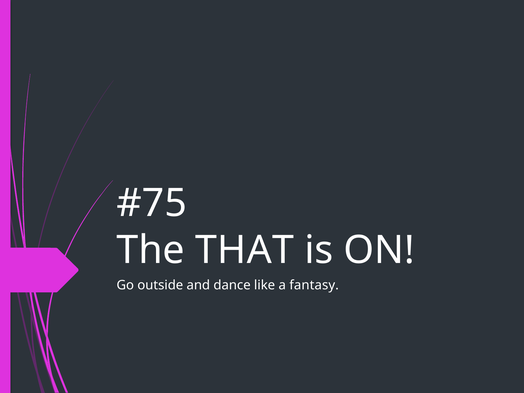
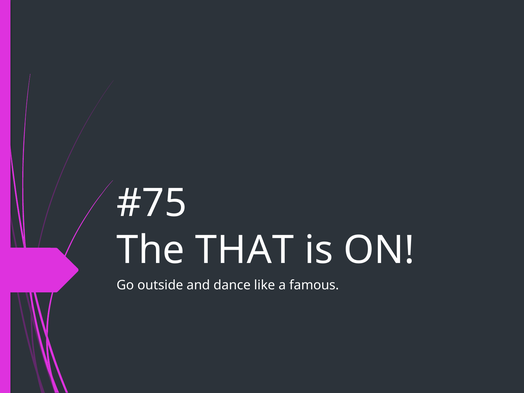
fantasy: fantasy -> famous (314, 285)
